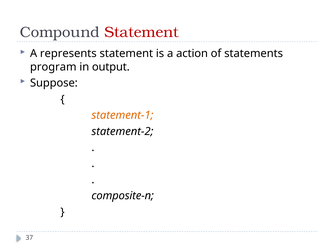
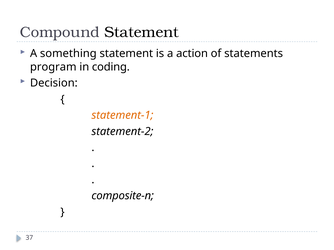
Statement colour: red -> black (142, 32)
represents: represents -> something (68, 54)
output: output -> coding (111, 67)
Suppose: Suppose -> Decision (54, 83)
